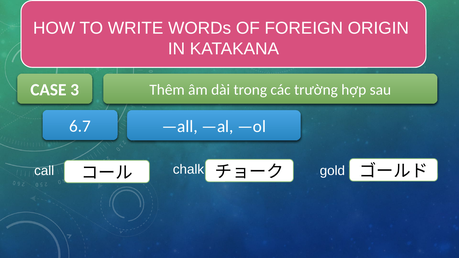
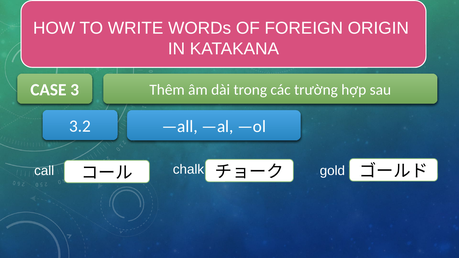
6.7: 6.7 -> 3.2 (80, 126)
